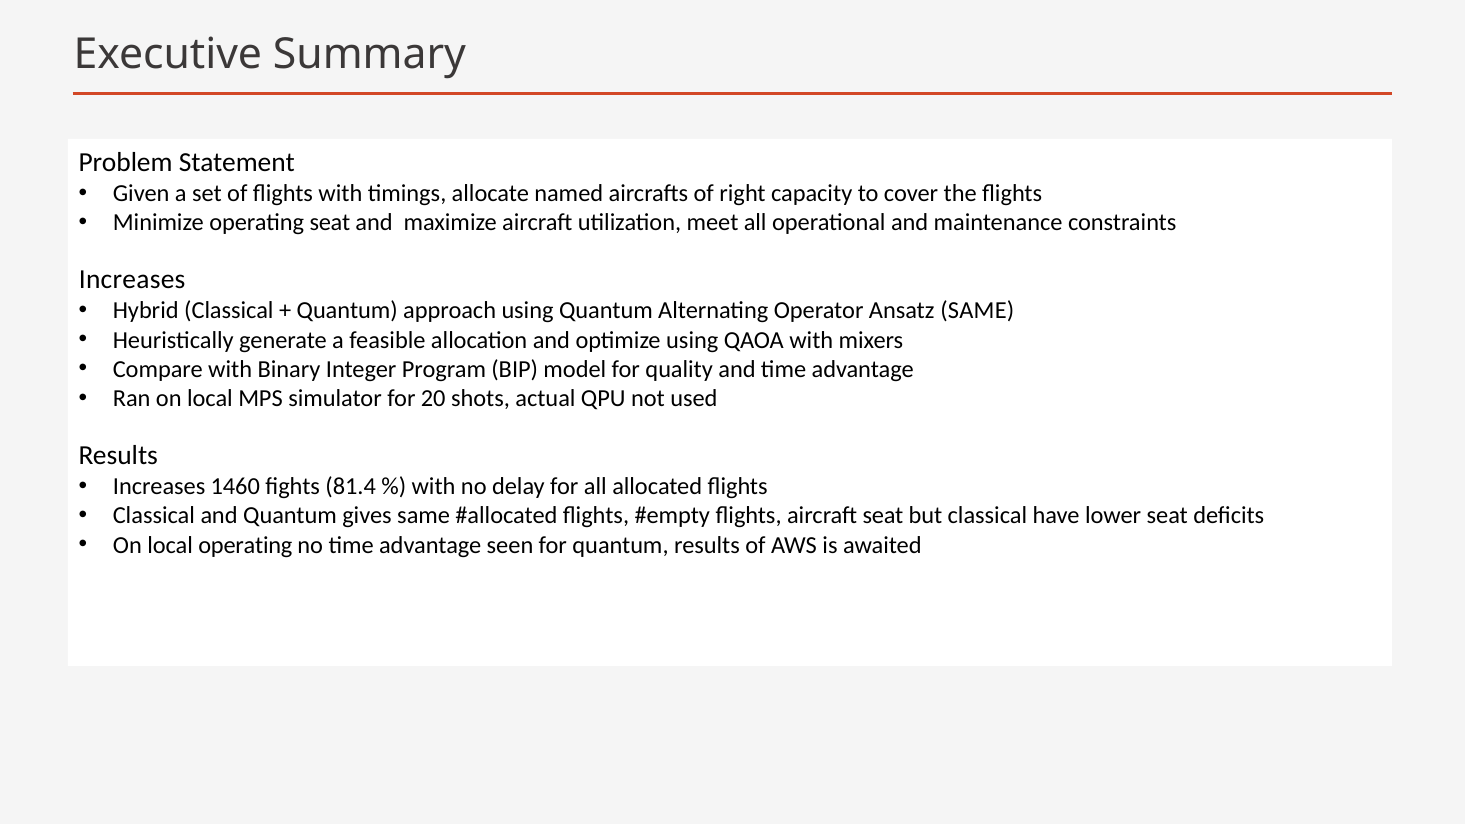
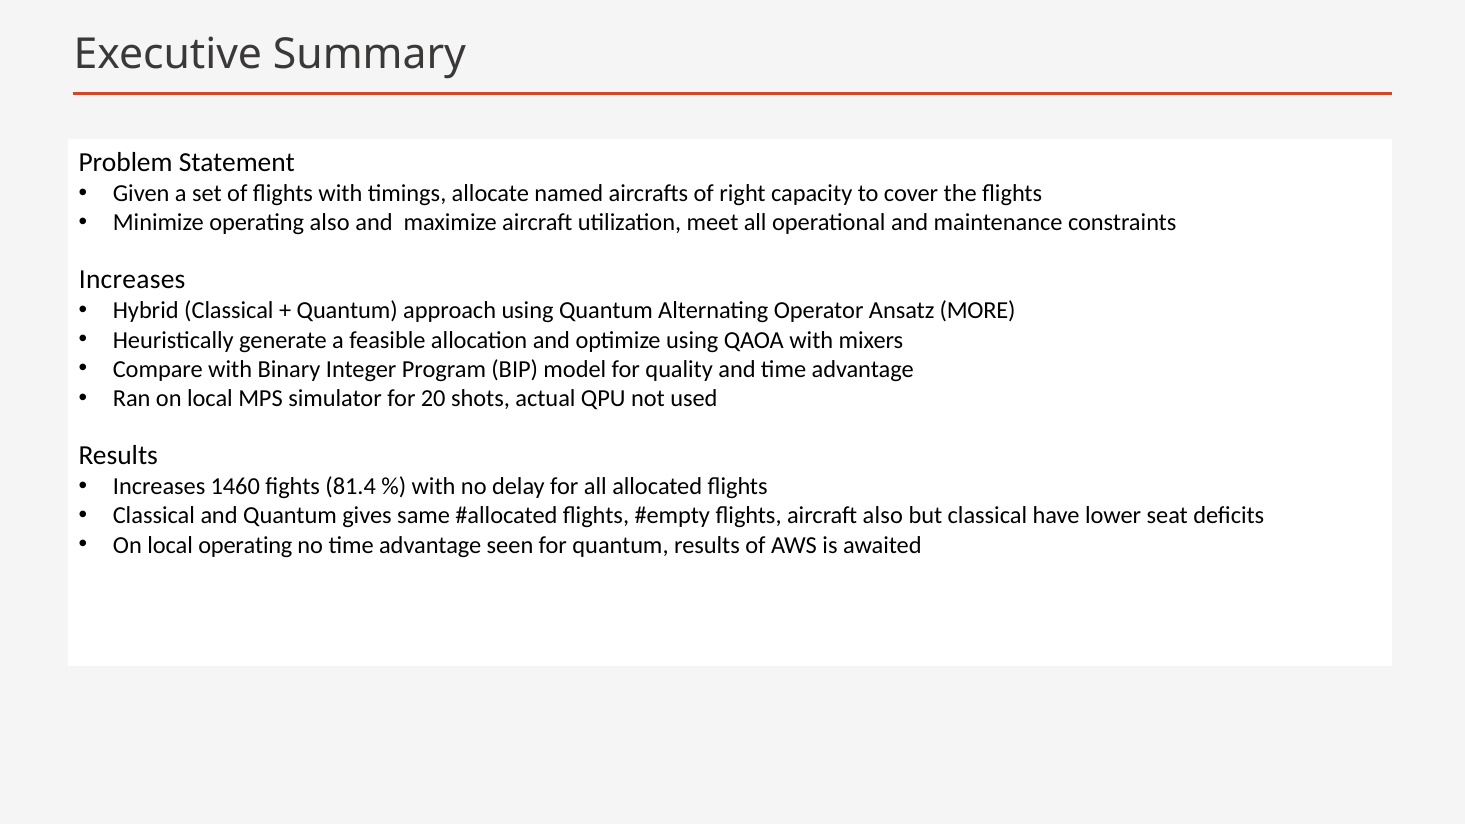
operating seat: seat -> also (330, 223)
Ansatz SAME: SAME -> MORE (978, 311)
aircraft seat: seat -> also (883, 516)
